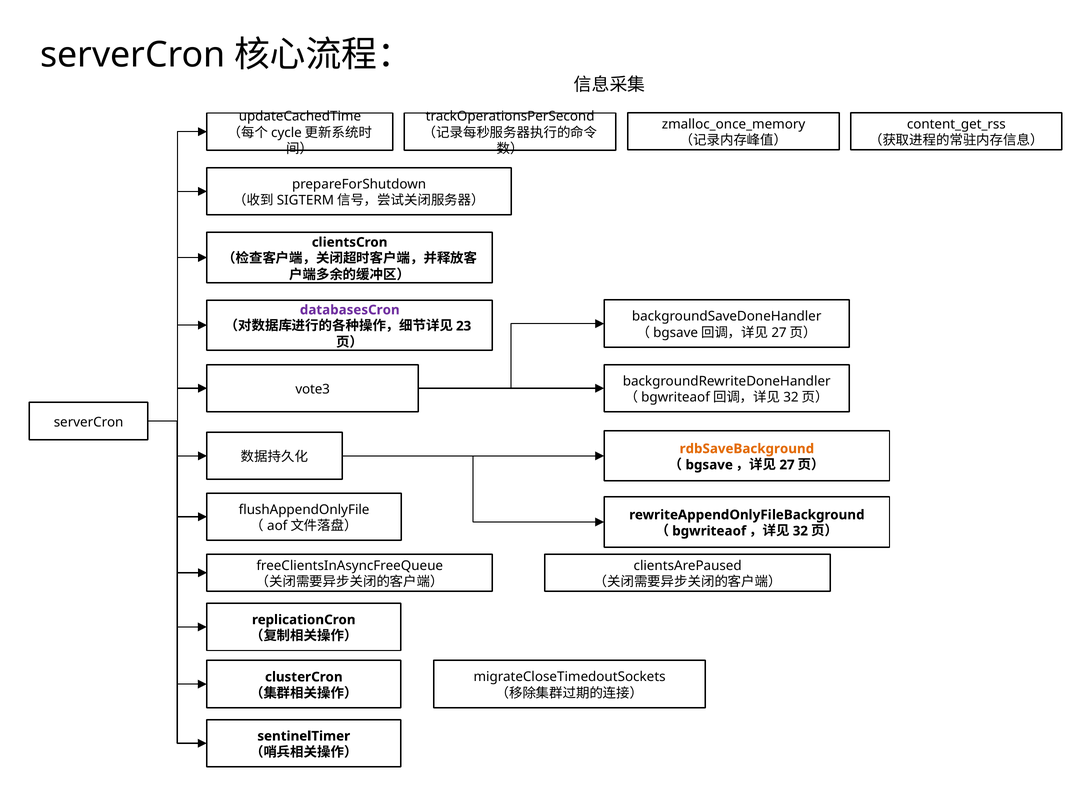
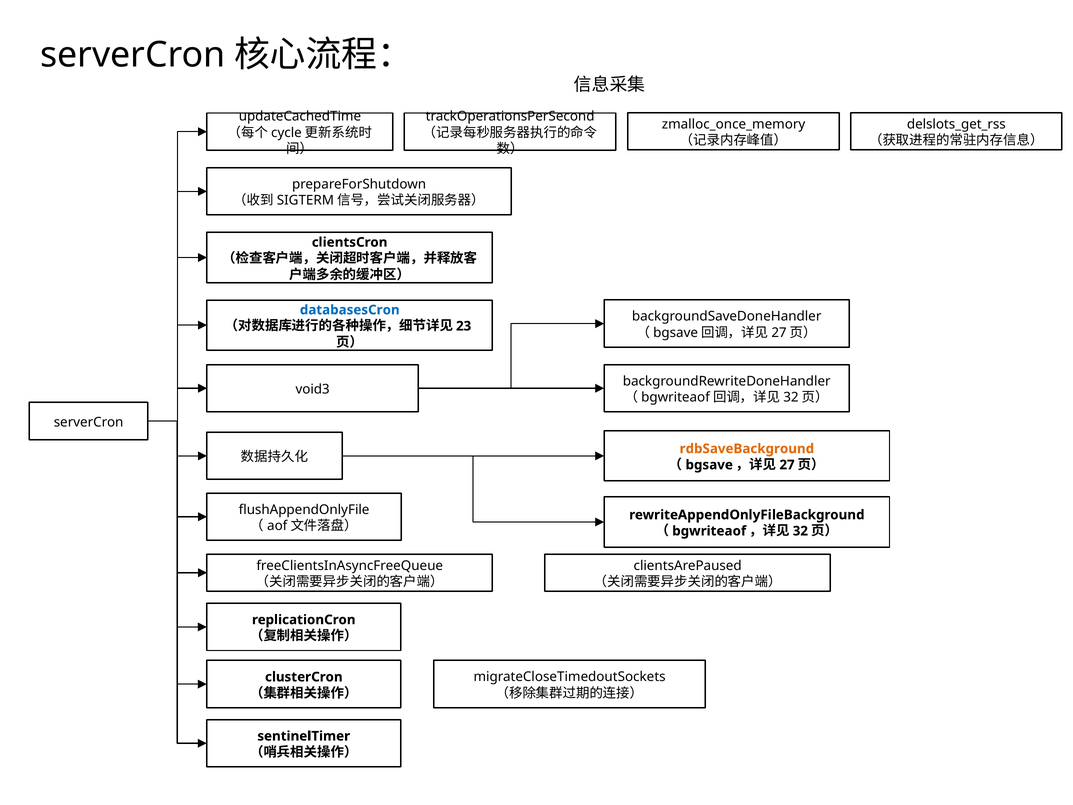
content_get_rss: content_get_rss -> delslots_get_rss (956, 124)
databasesCron colour: purple -> blue (350, 310)
vote3: vote3 -> void3 (313, 389)
